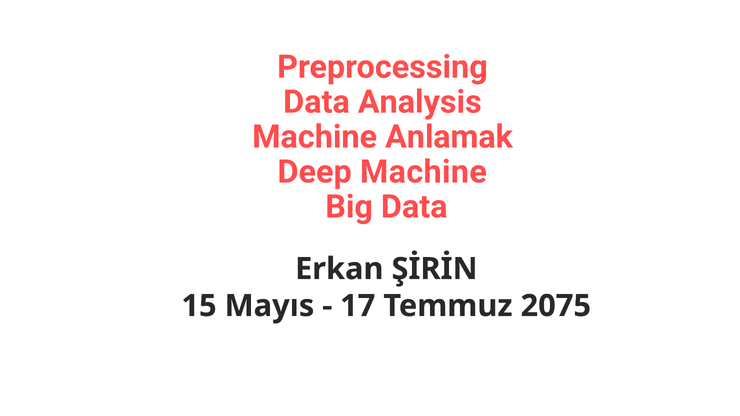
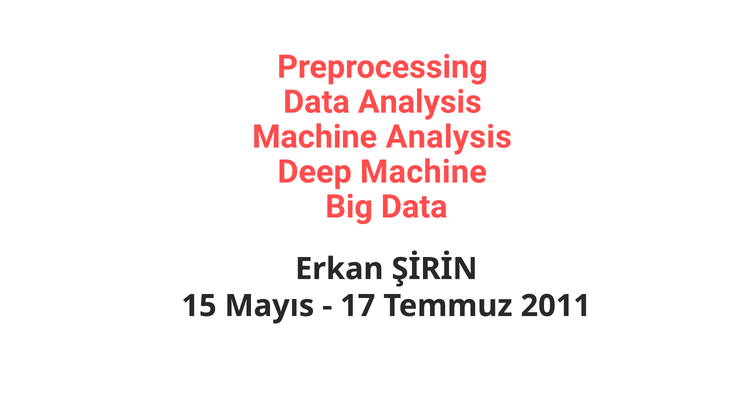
Machine Anlamak: Anlamak -> Analysis (449, 137)
2075: 2075 -> 2011 (556, 306)
